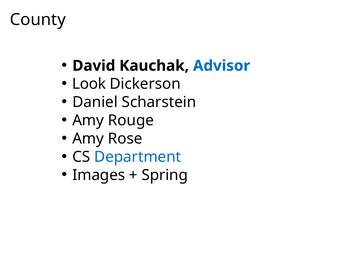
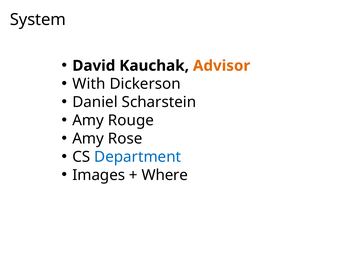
County: County -> System (38, 20)
Advisor colour: blue -> orange (222, 66)
Look: Look -> With (89, 84)
Spring: Spring -> Where (165, 175)
